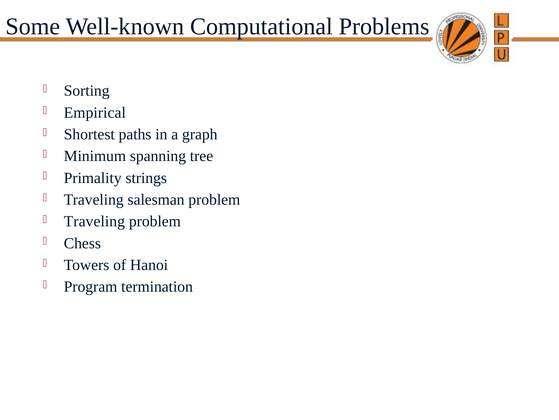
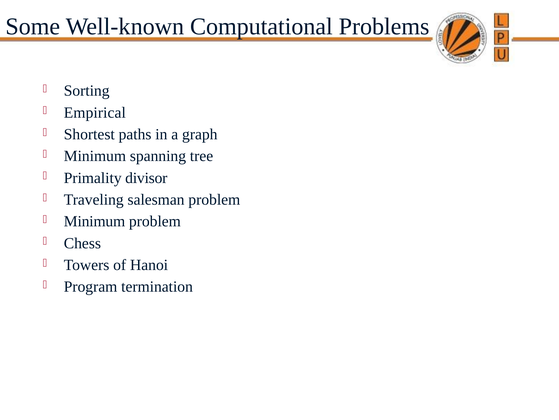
strings: strings -> divisor (146, 178)
Traveling: Traveling -> Minimum (94, 221)
